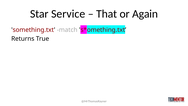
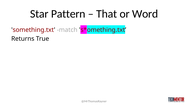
Service: Service -> Pattern (68, 14)
Again: Again -> Word (145, 14)
